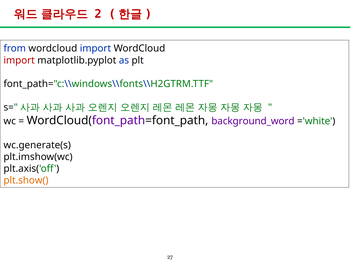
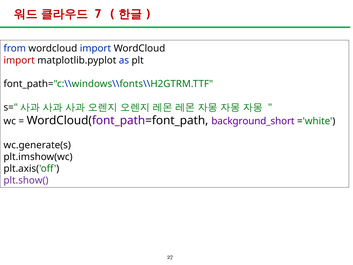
2: 2 -> 7 (98, 14)
background_word: background_word -> background_short (253, 121)
plt.show( colour: orange -> purple (26, 180)
